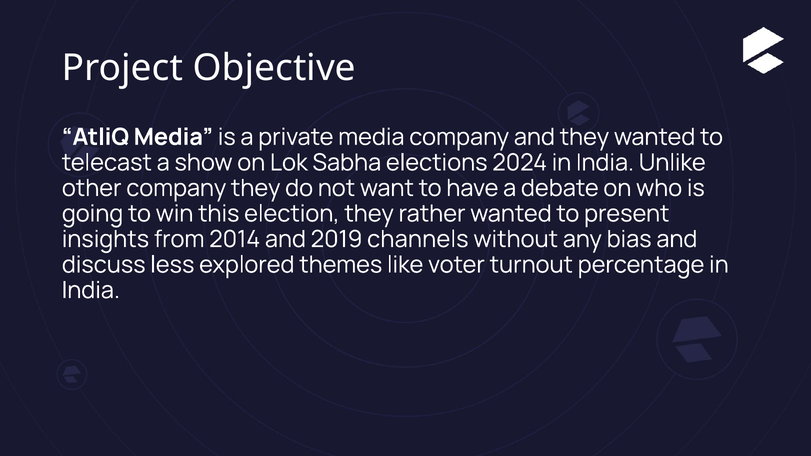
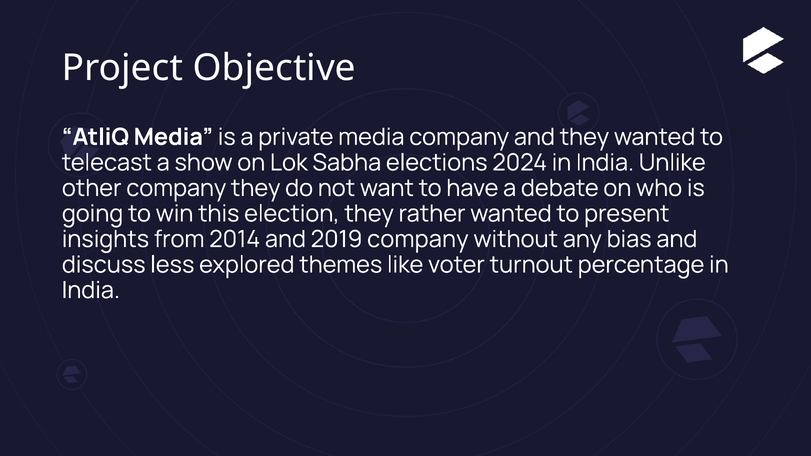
2019 channels: channels -> company (418, 239)
